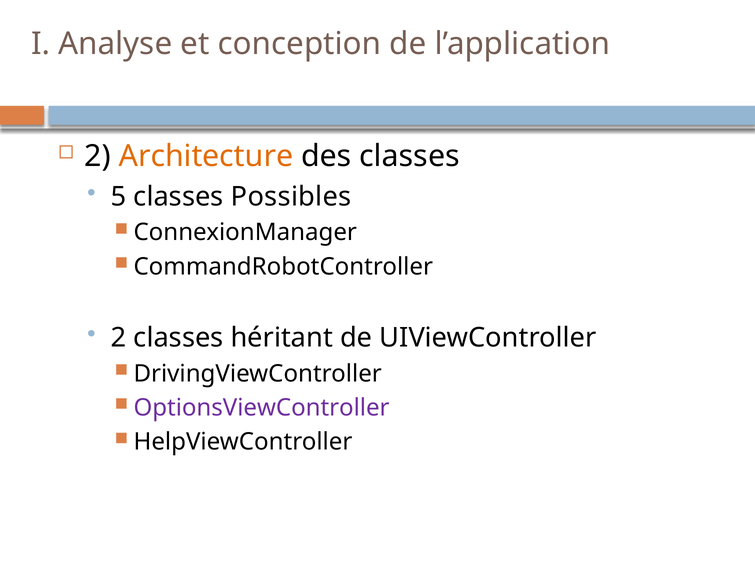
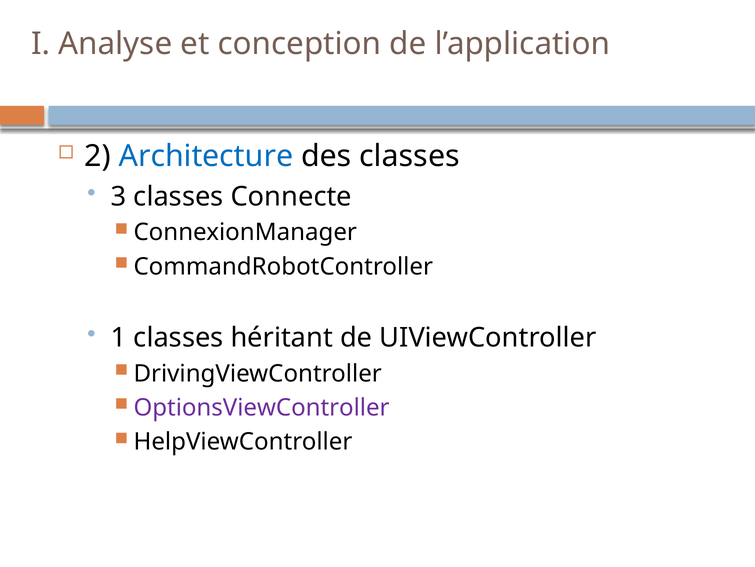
Architecture colour: orange -> blue (206, 156)
5: 5 -> 3 (119, 196)
Possibles: Possibles -> Connecte (291, 196)
2: 2 -> 1 (119, 337)
